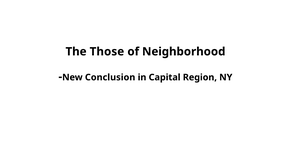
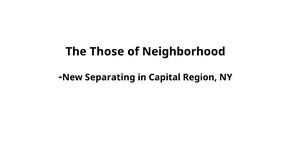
Conclusion: Conclusion -> Separating (110, 77)
